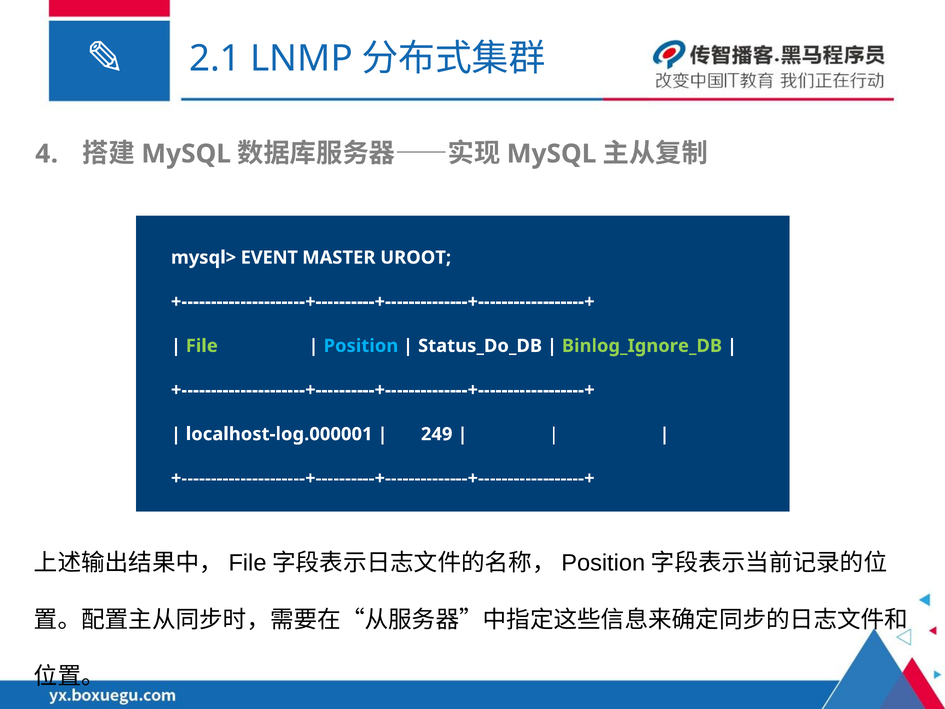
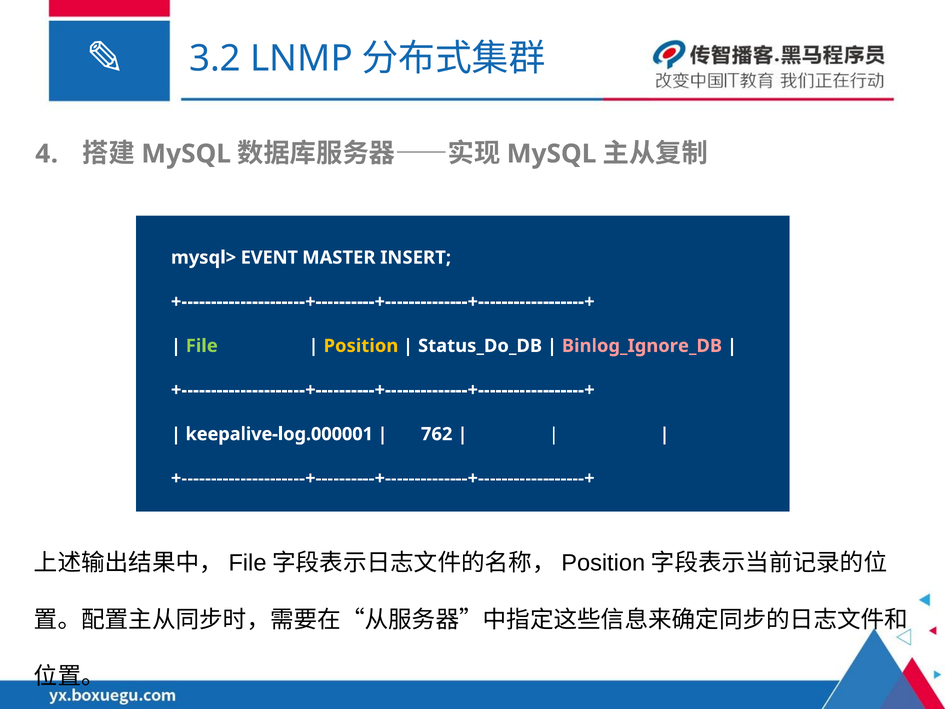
2.1: 2.1 -> 3.2 (215, 59)
UROOT: UROOT -> INSERT (416, 257)
Position colour: light blue -> yellow (361, 346)
Binlog_Ignore_DB colour: light green -> pink (642, 346)
localhost-log.000001: localhost-log.000001 -> keepalive-log.000001 (279, 434)
249: 249 -> 762 (437, 434)
